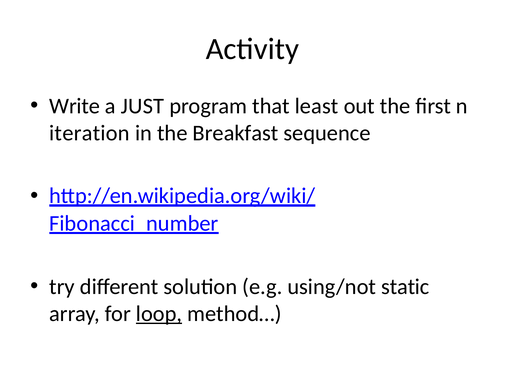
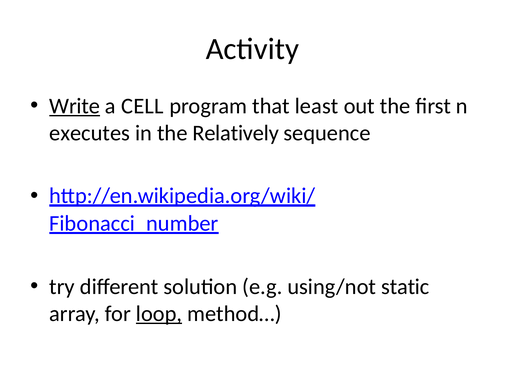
Write underline: none -> present (75, 106)
JUST: JUST -> CELL (142, 106)
iteration: iteration -> executes (90, 133)
Breakfast: Breakfast -> Relatively (236, 133)
